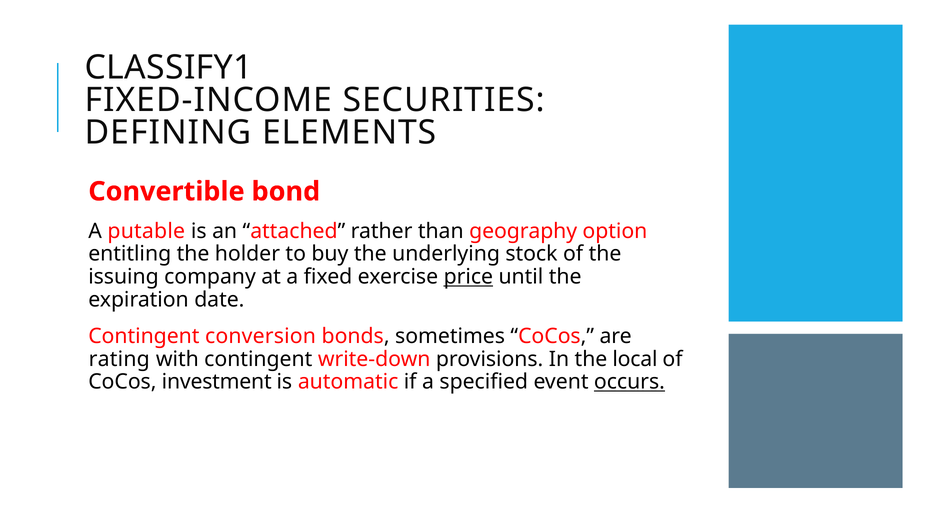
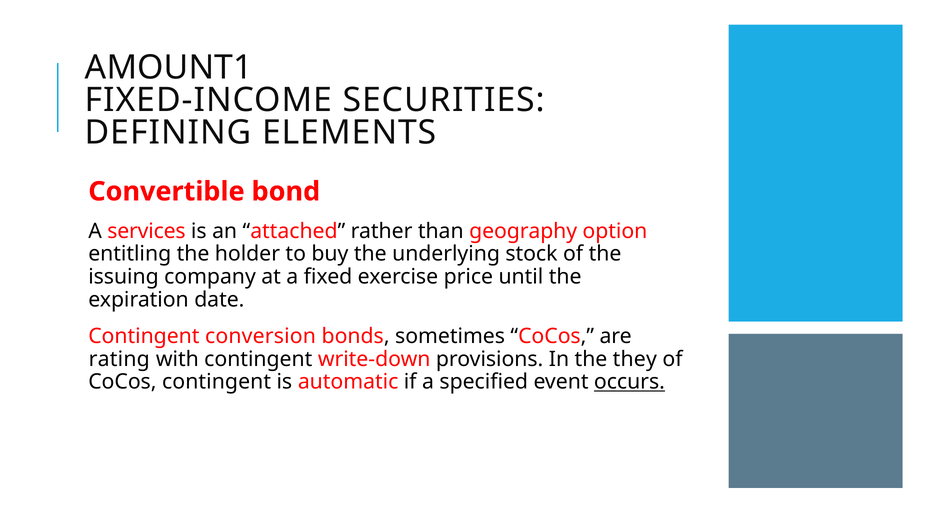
CLASSIFY1: CLASSIFY1 -> AMOUNT1 (169, 68)
putable: putable -> services (146, 231)
price underline: present -> none (468, 277)
local: local -> they (635, 359)
CoCos investment: investment -> contingent (217, 382)
